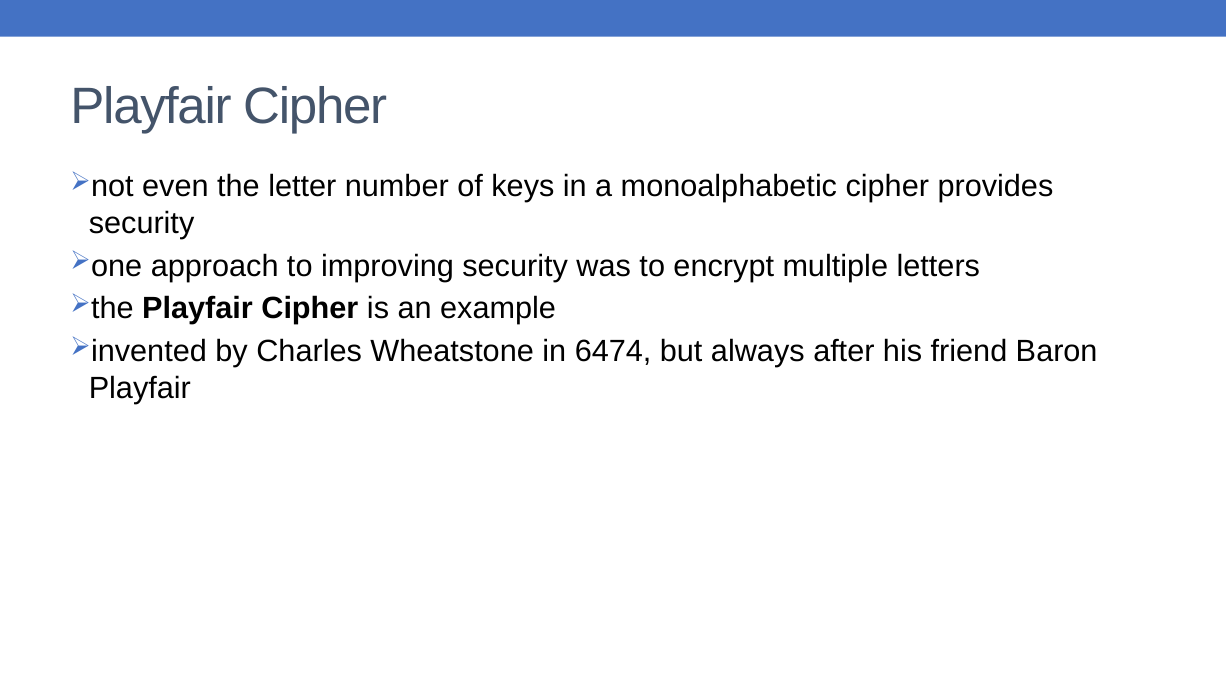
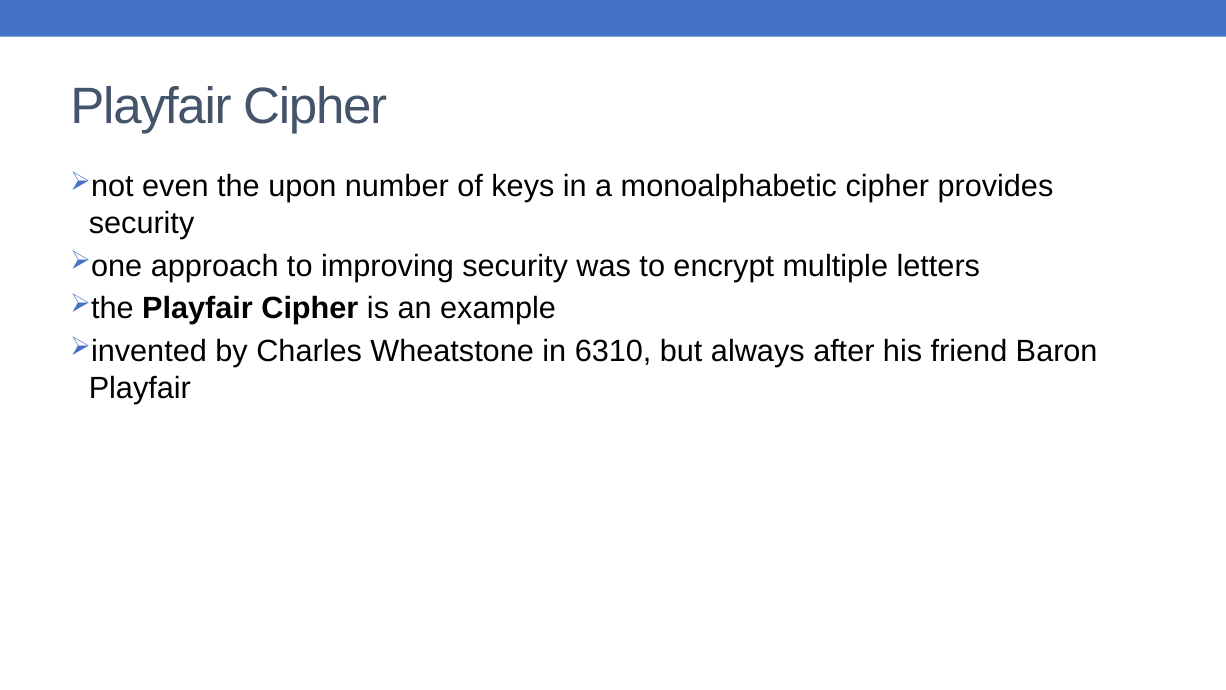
letter: letter -> upon (302, 186)
6474: 6474 -> 6310 (613, 352)
